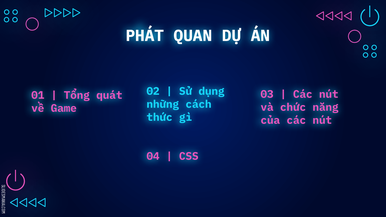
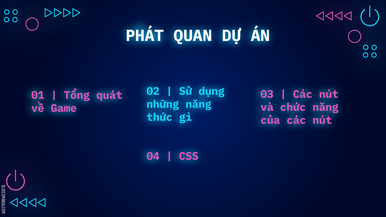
những cách: cách -> năng (199, 104)
